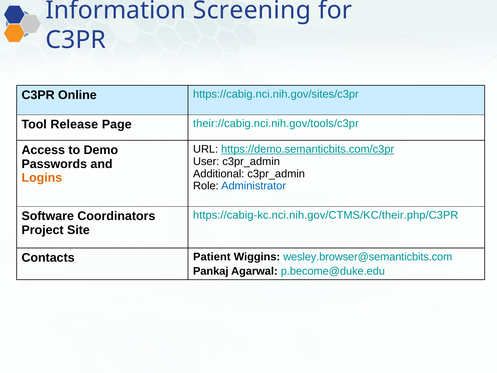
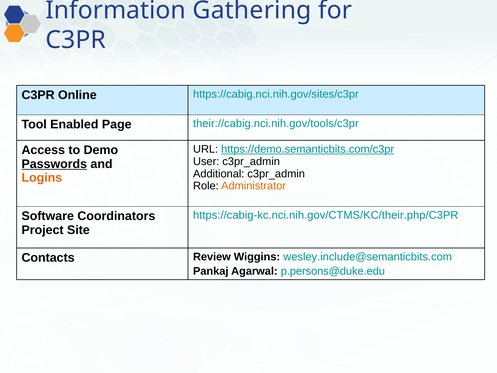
Screening: Screening -> Gathering (252, 10)
Release: Release -> Enabled (74, 124)
Passwords underline: none -> present (54, 164)
Administrator colour: blue -> orange (254, 186)
Patient: Patient -> Review (212, 257)
wesley.browser@semanticbits.com: wesley.browser@semanticbits.com -> wesley.include@semanticbits.com (368, 257)
p.become@duke.edu: p.become@duke.edu -> p.persons@duke.edu (333, 271)
